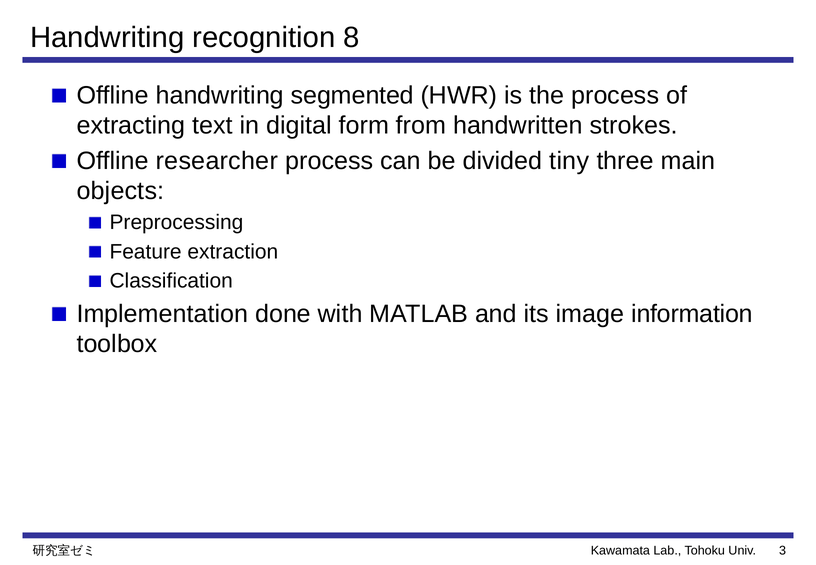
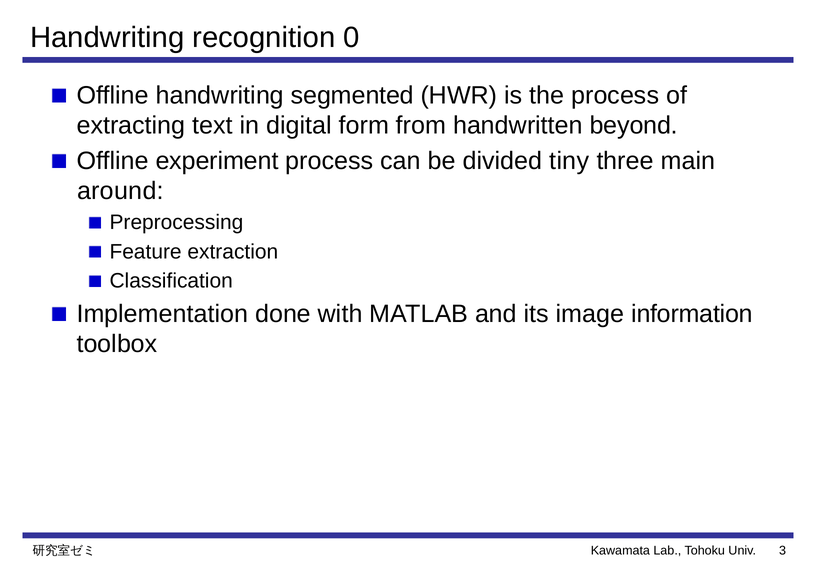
8: 8 -> 0 (352, 38)
strokes: strokes -> beyond (634, 126)
researcher: researcher -> experiment (217, 161)
objects: objects -> around (120, 191)
